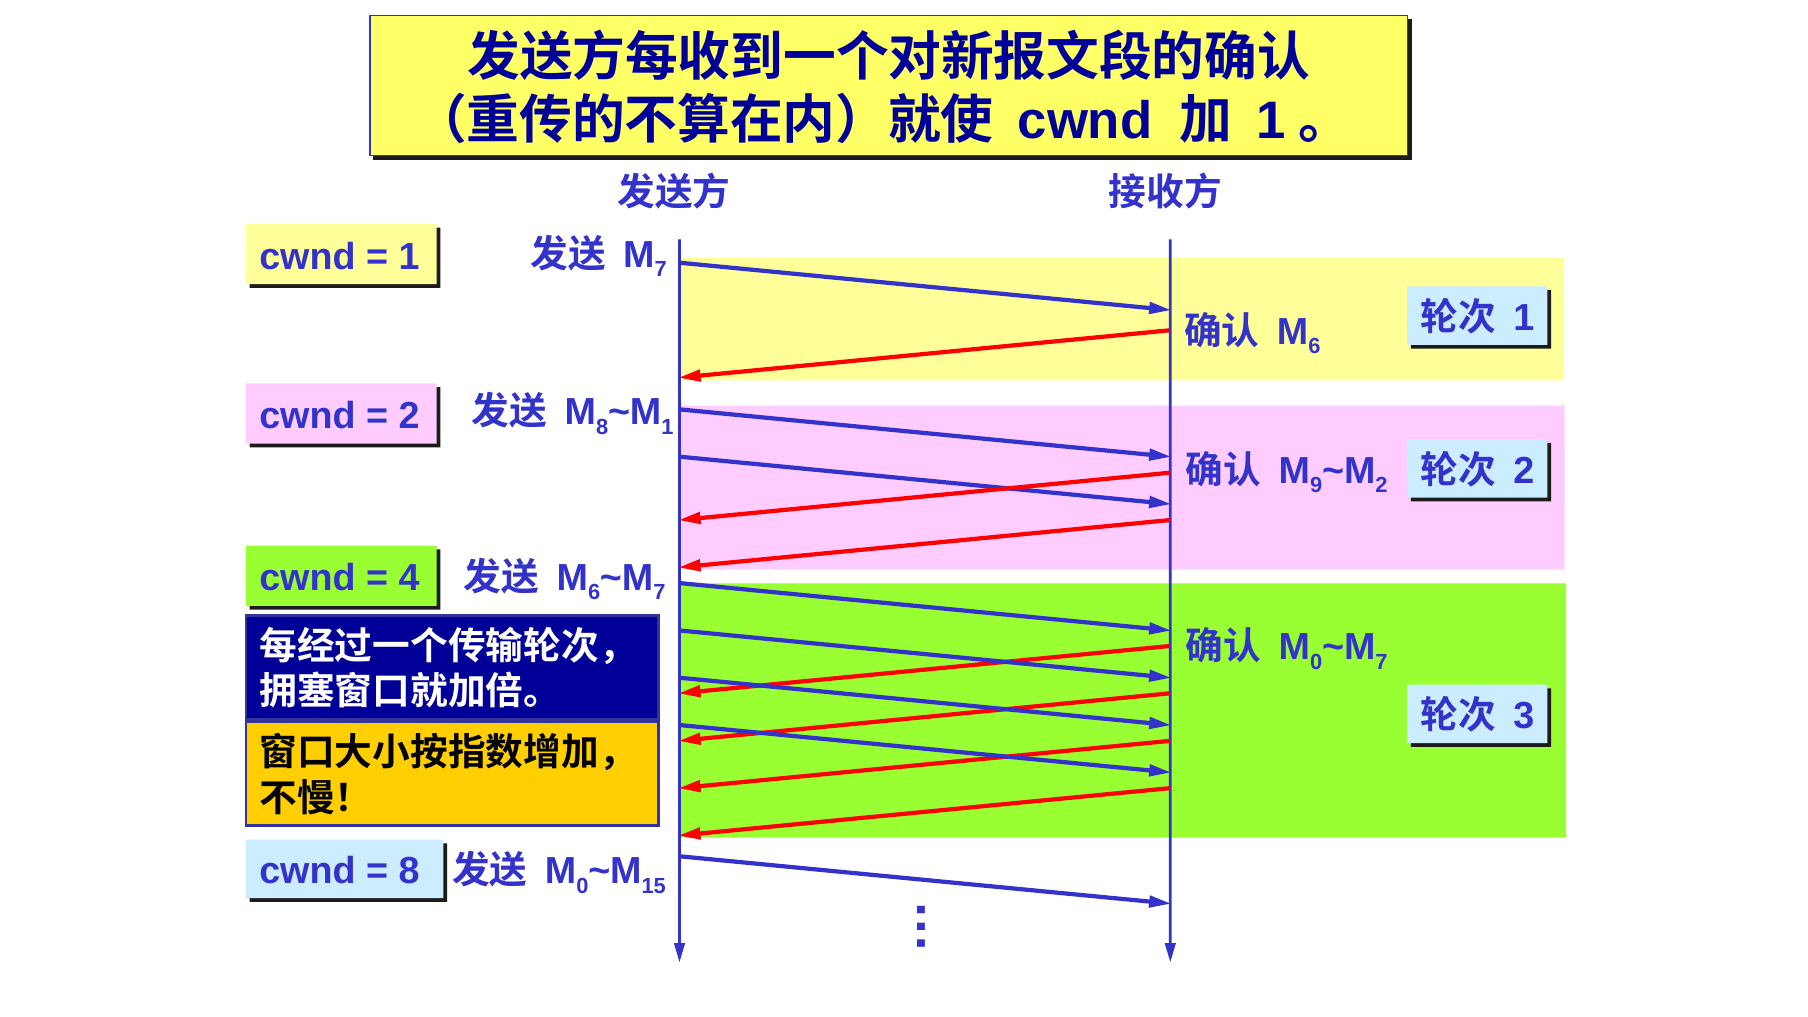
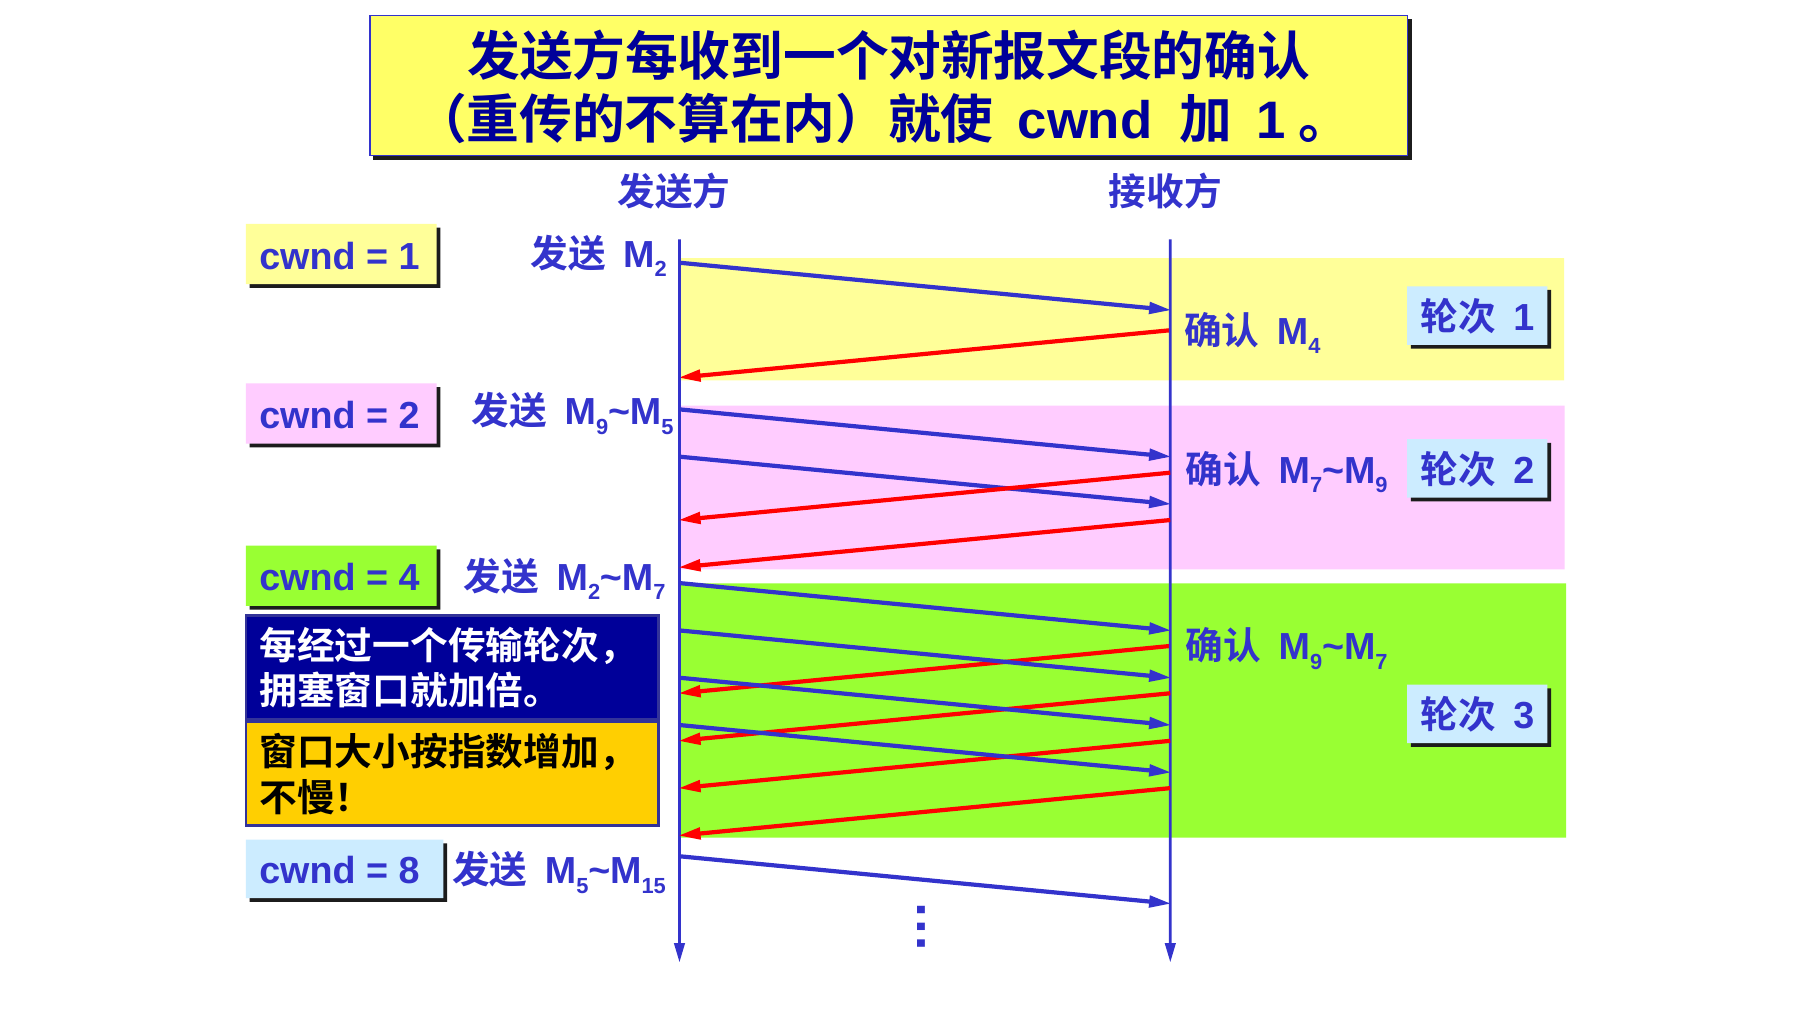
7: 7 -> 2 (661, 269)
6: 6 -> 4 (1314, 347)
8: 8 -> 9 (602, 427)
1: 1 -> 5 (667, 427)
9: 9 -> 7 (1316, 486)
2: 2 -> 9 (1381, 486)
6: 6 -> 2 (594, 592)
0: 0 -> 9 (1316, 662)
0: 0 -> 5 (582, 886)
